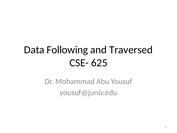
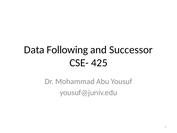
Traversed: Traversed -> Successor (131, 50)
625: 625 -> 425 (99, 63)
